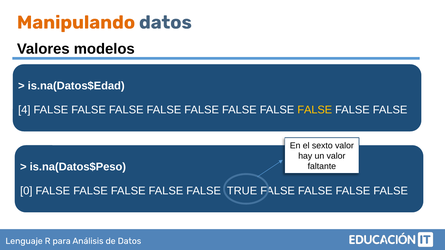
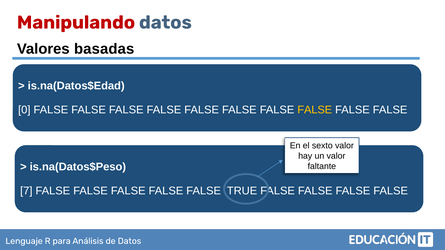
Manipulando colour: orange -> red (76, 22)
modelos: modelos -> basadas (104, 49)
4: 4 -> 0 (24, 110)
0: 0 -> 7 (26, 191)
